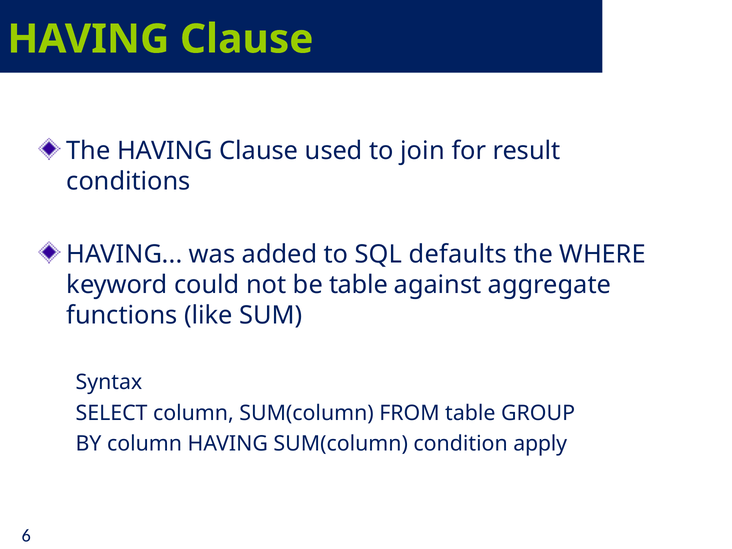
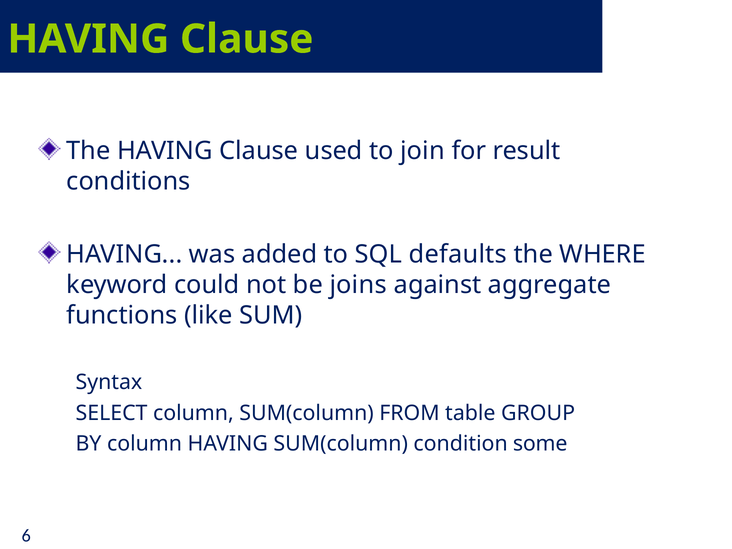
be table: table -> joins (358, 285)
apply: apply -> some (540, 444)
